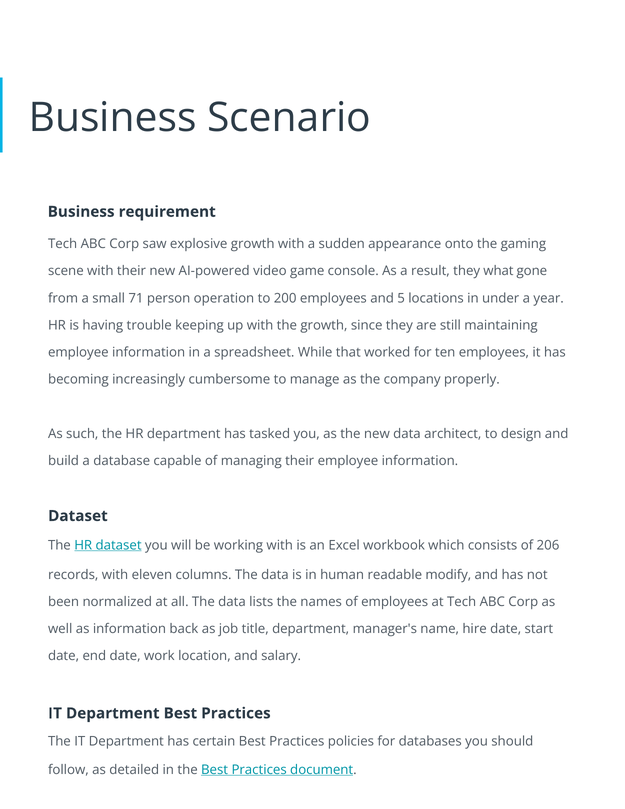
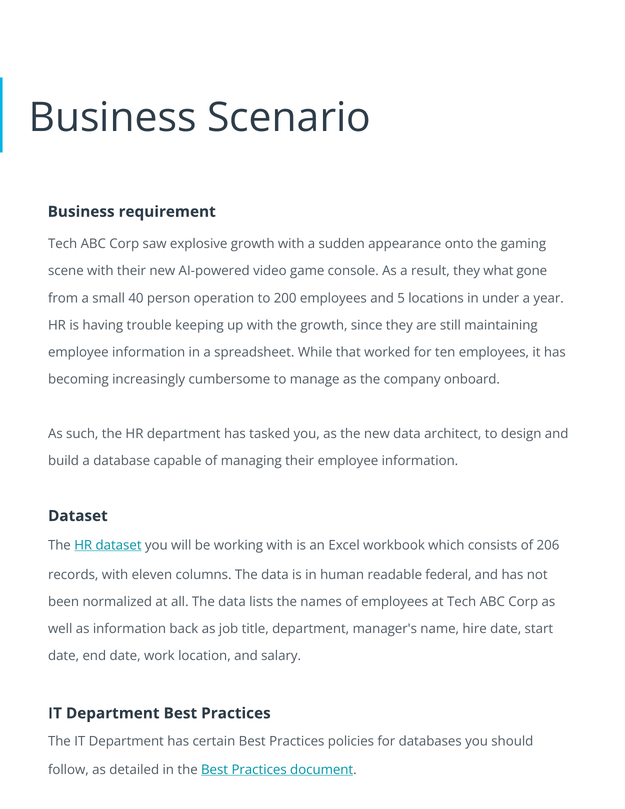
71: 71 -> 40 (136, 298)
properly: properly -> onboard (472, 379)
modify: modify -> federal (448, 575)
